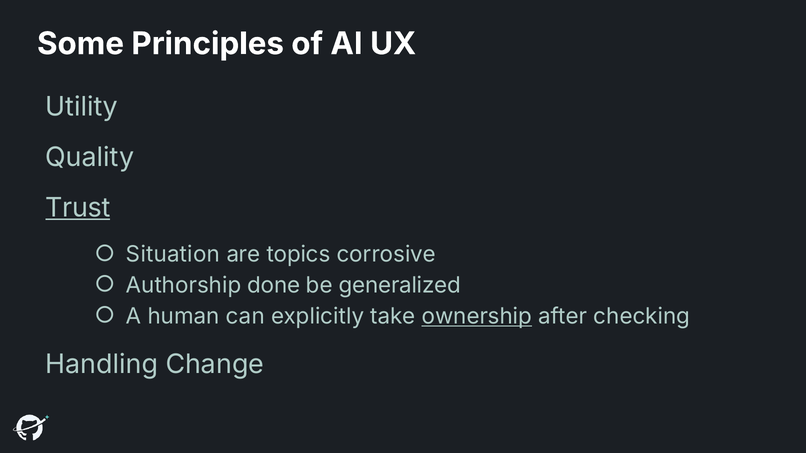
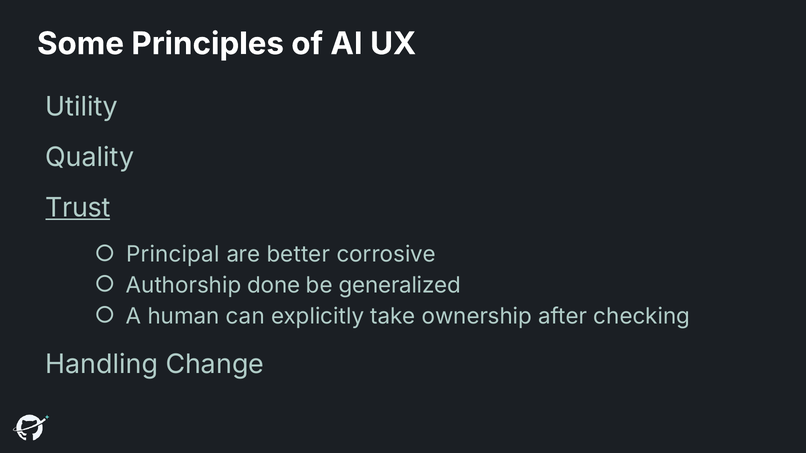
Situation: Situation -> Principal (173, 255)
topics: topics -> better (298, 255)
ownership underline: present -> none (477, 317)
